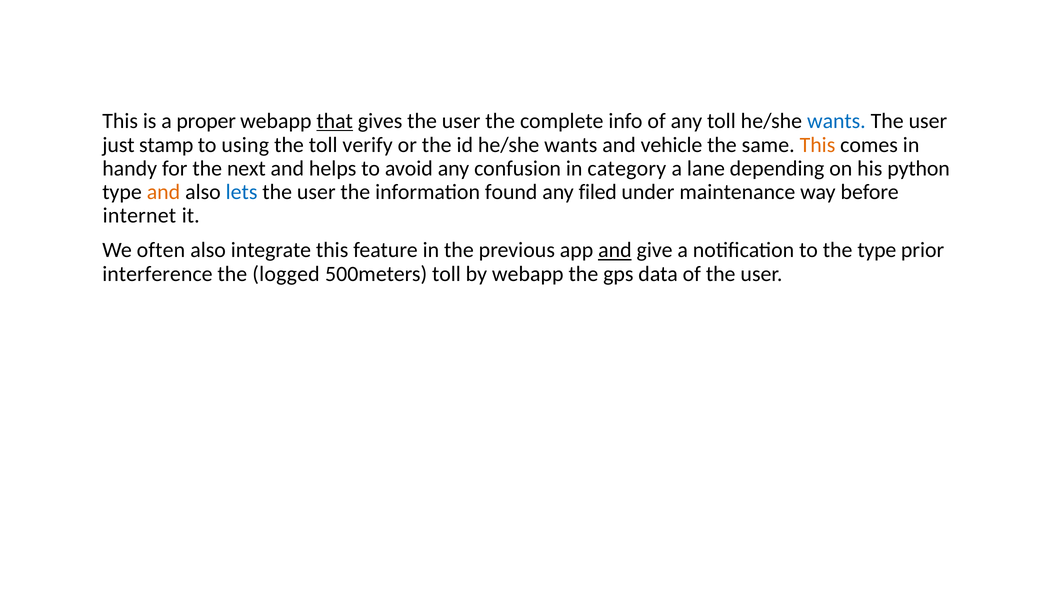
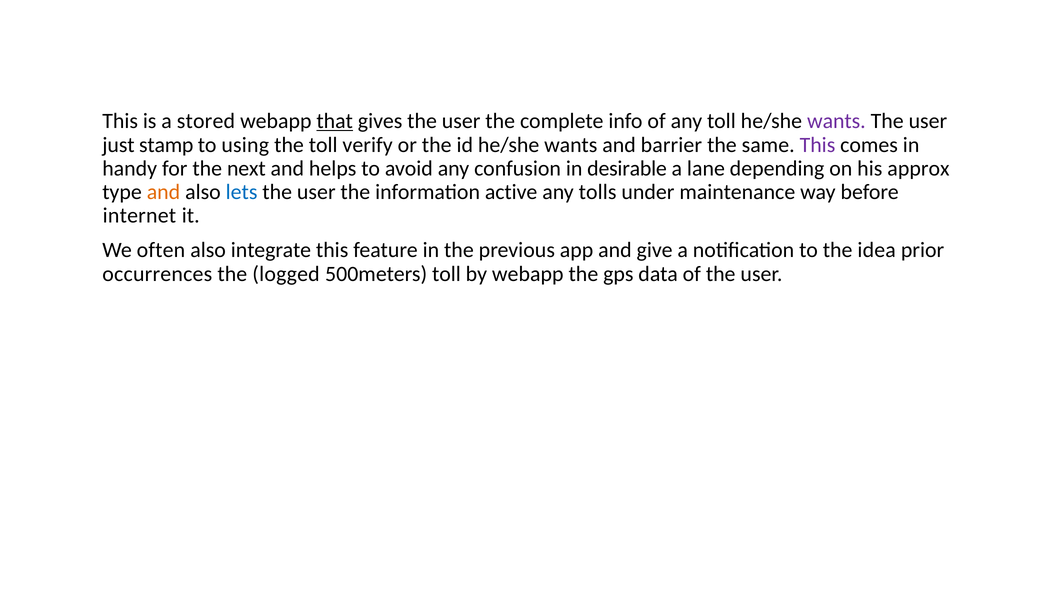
proper: proper -> stored (206, 121)
wants colour: blue -> purple (836, 121)
vehicle: vehicle -> barrier (671, 145)
This colour: orange -> purple (817, 145)
category: category -> desirable (627, 168)
python: python -> approx (918, 168)
found: found -> active (511, 192)
filed: filed -> tolls (598, 192)
and underline: present -> none (615, 250)
the type: type -> idea (877, 250)
interference: interference -> occurrences (157, 274)
